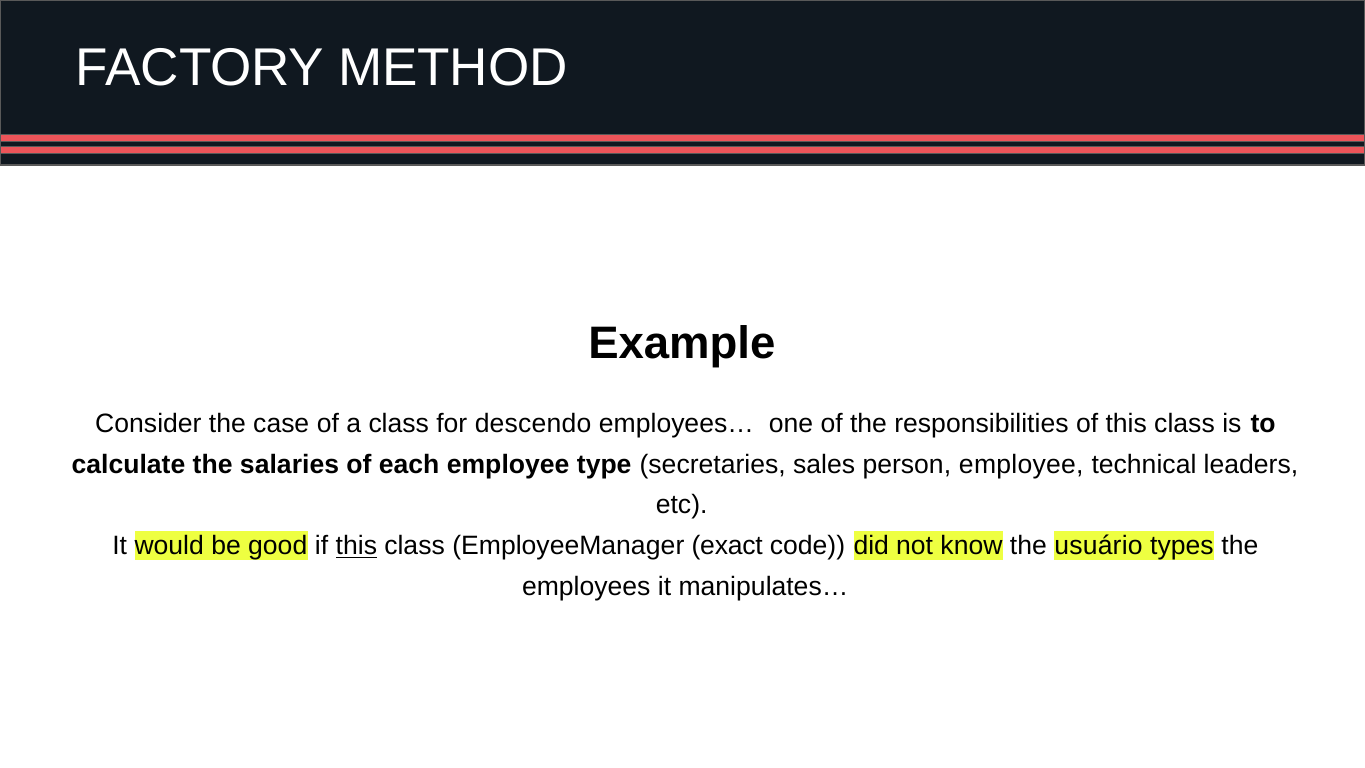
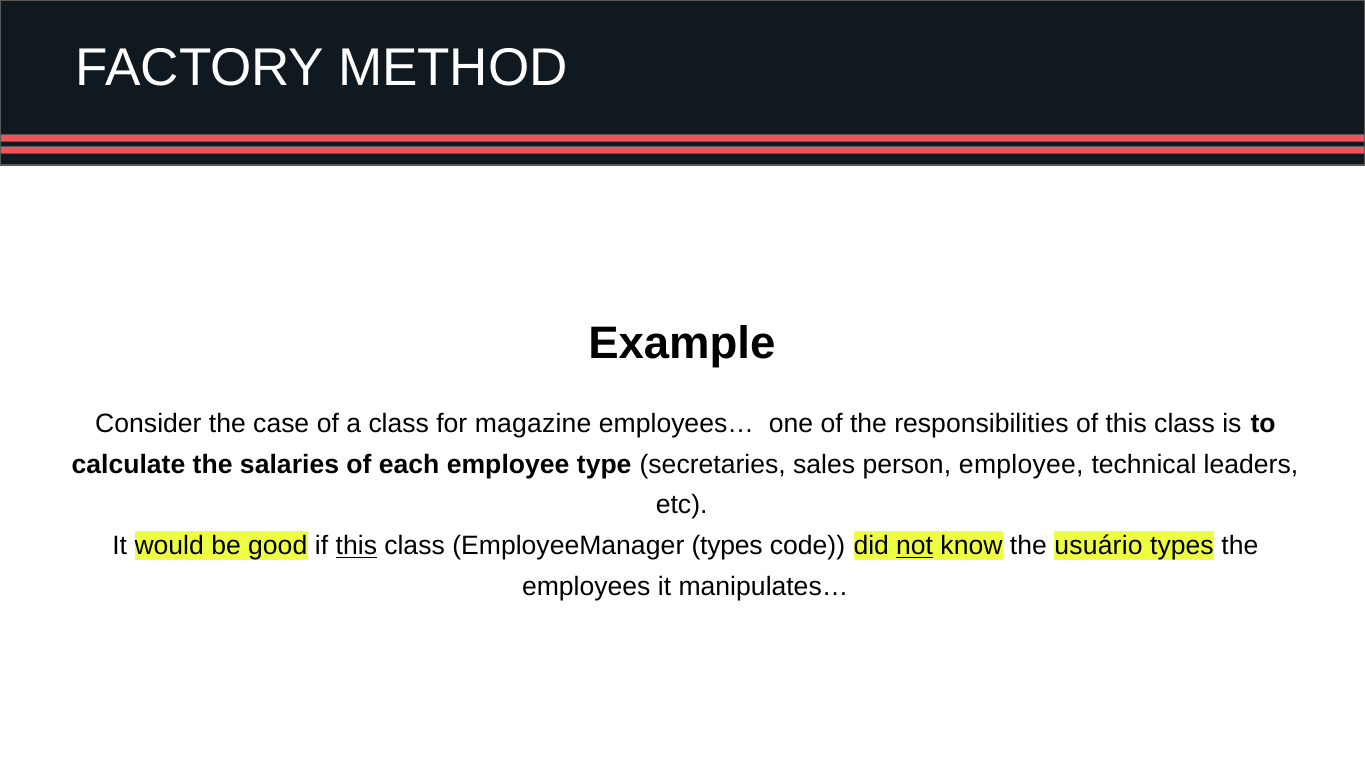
descendo: descendo -> magazine (533, 423)
EmployeeManager exact: exact -> types (727, 546)
not underline: none -> present (915, 546)
